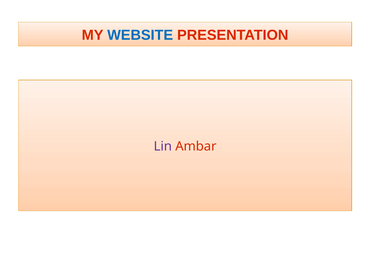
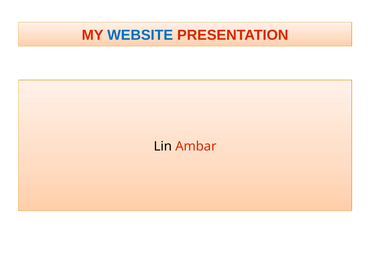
Lin colour: purple -> black (163, 147)
